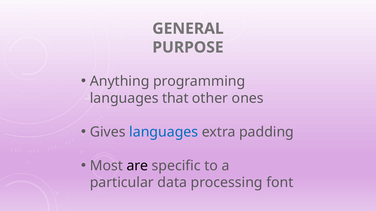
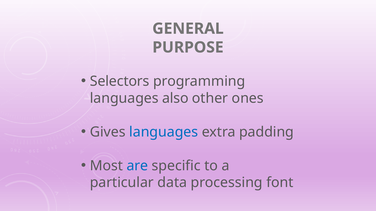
Anything: Anything -> Selectors (120, 81)
that: that -> also (175, 98)
are colour: black -> blue (137, 166)
